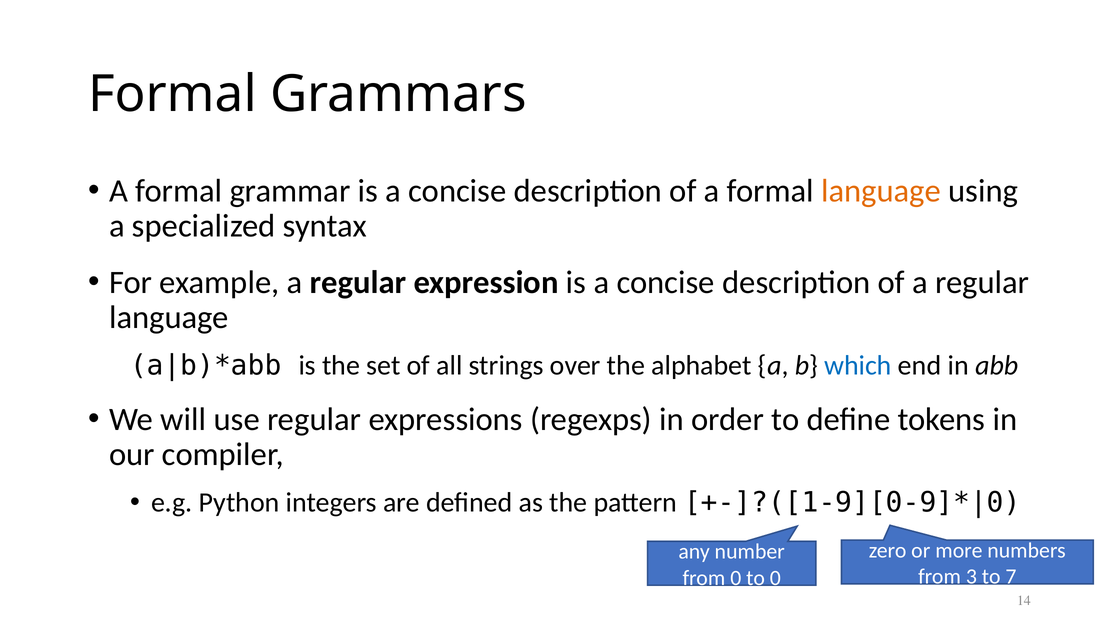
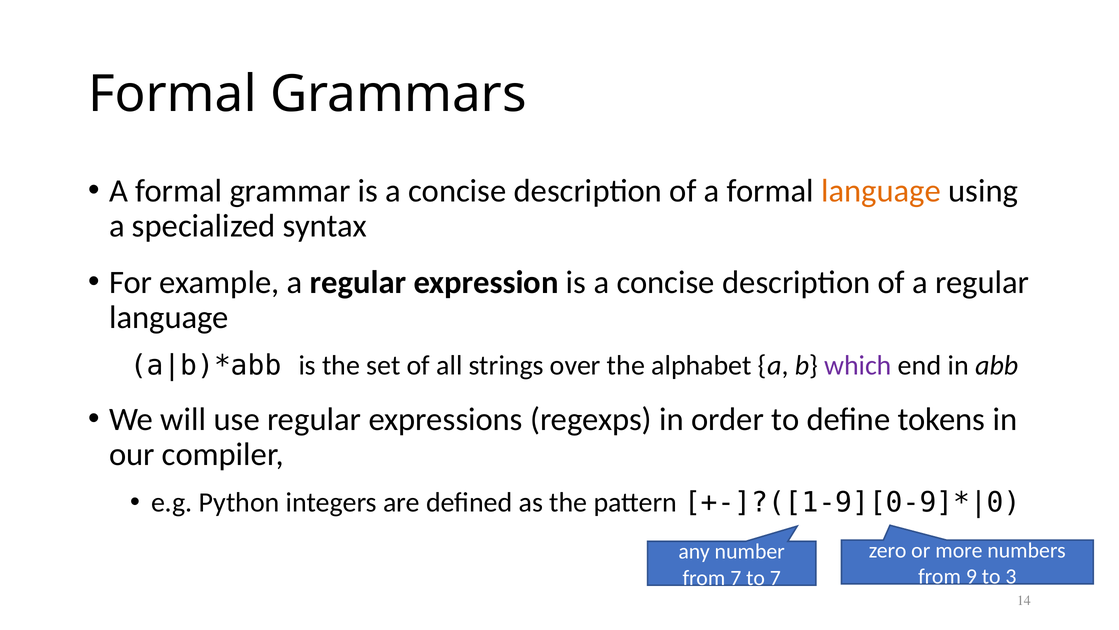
which colour: blue -> purple (858, 365)
3: 3 -> 9 (971, 576)
7: 7 -> 3 (1011, 576)
from 0: 0 -> 7 (736, 577)
to 0: 0 -> 7 (775, 577)
